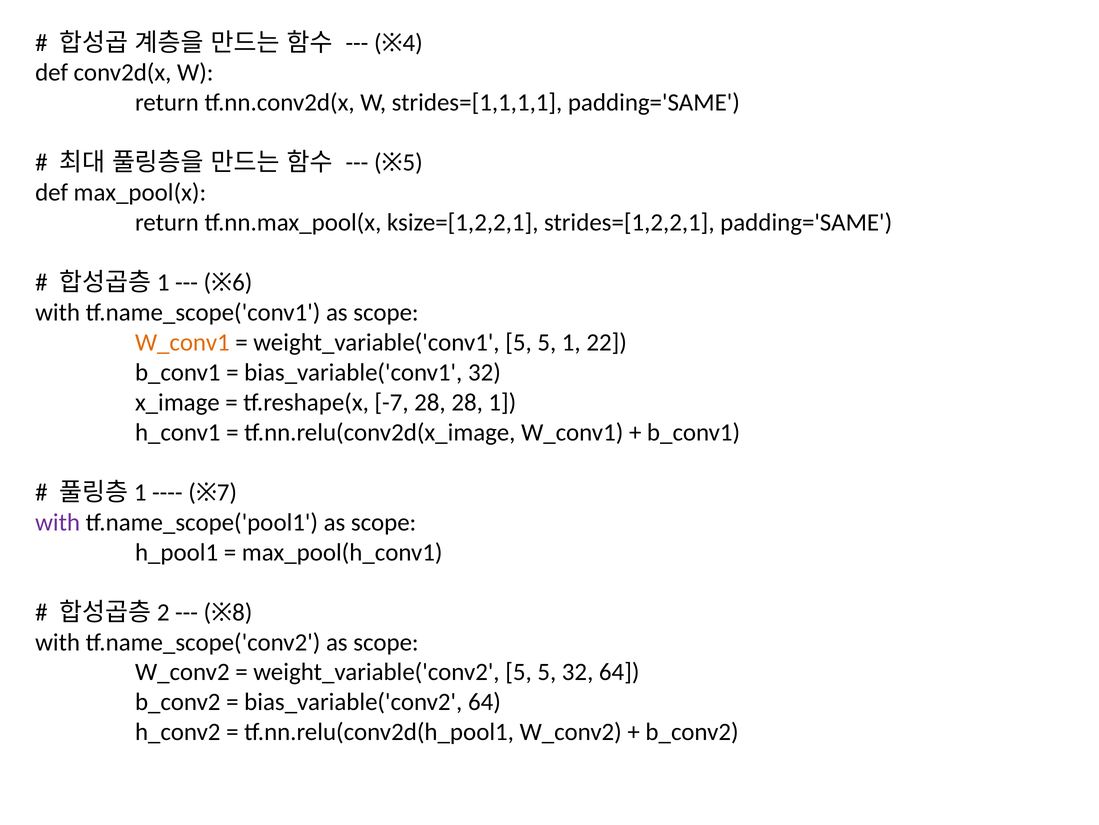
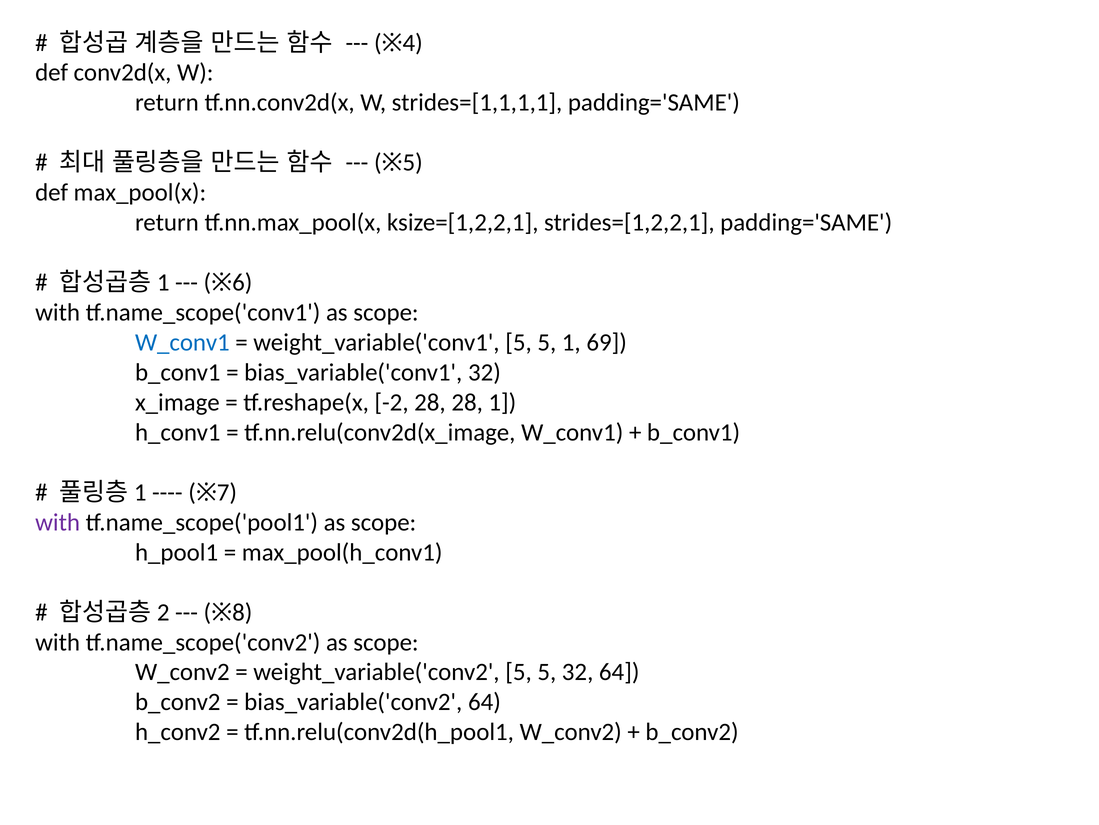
W_conv1 colour: orange -> blue (182, 342)
22: 22 -> 69 (607, 342)
-7: -7 -> -2 (392, 402)
